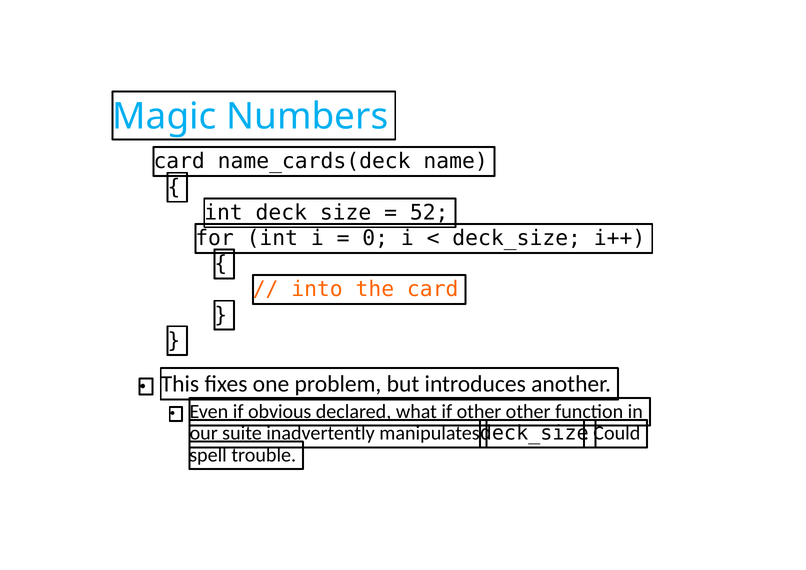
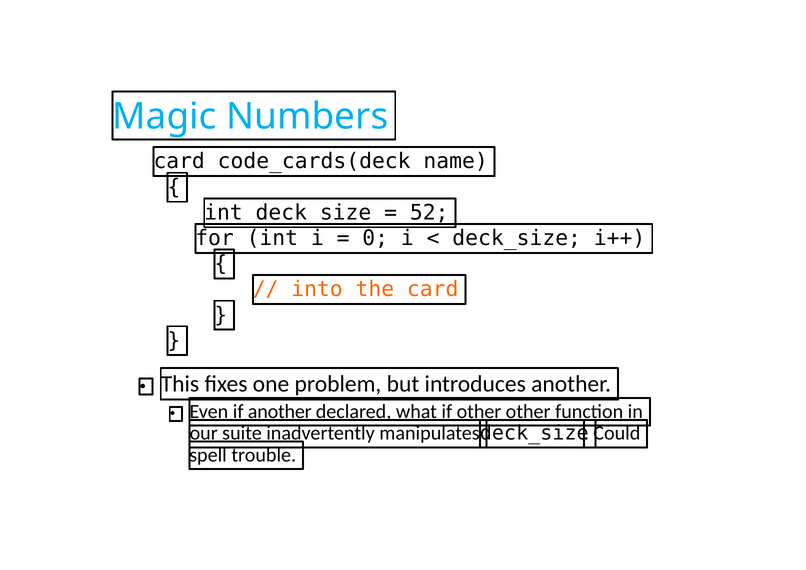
name_cards(deck: name_cards(deck -> code_cards(deck (314, 161)
if obvious: obvious -> another (280, 411)
